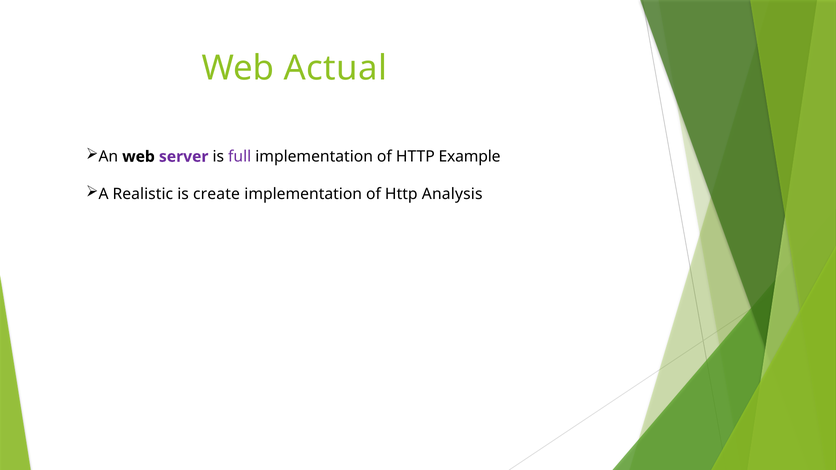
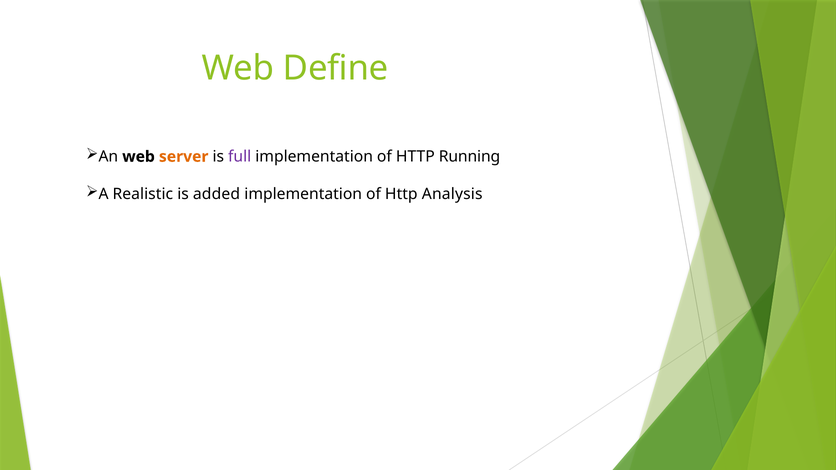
Actual: Actual -> Define (336, 68)
server colour: purple -> orange (184, 157)
Example: Example -> Running (470, 157)
create: create -> added (216, 194)
